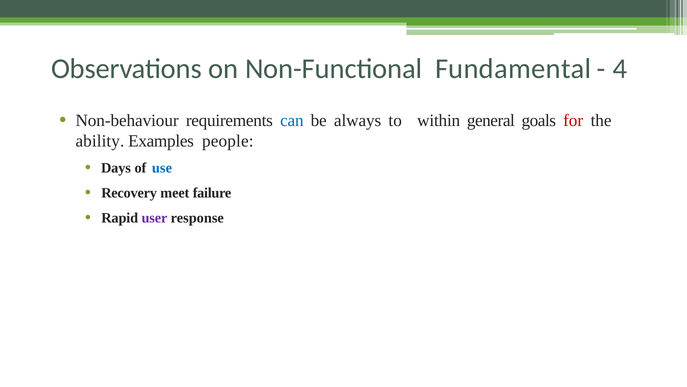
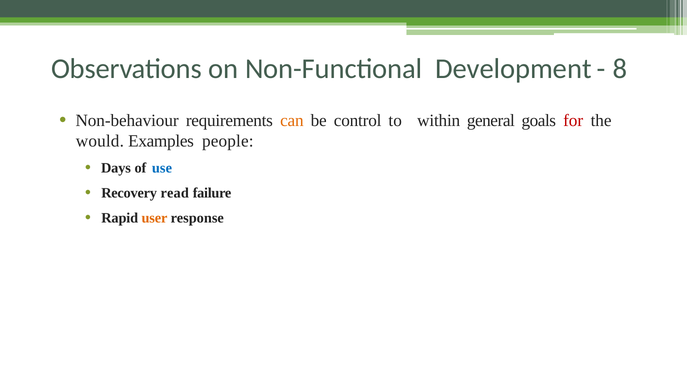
Fundamental: Fundamental -> Development (513, 69)
4: 4 -> 8 (620, 69)
can colour: blue -> orange (292, 120)
always: always -> control (358, 120)
ability: ability -> would (100, 141)
meet: meet -> read (175, 193)
user colour: purple -> orange (154, 218)
